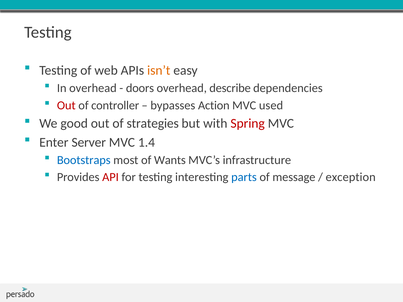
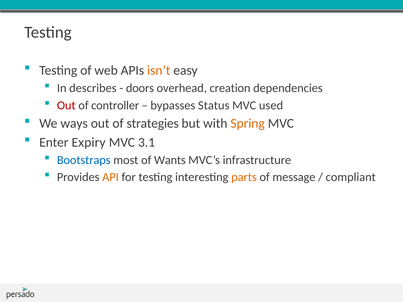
In overhead: overhead -> describes (93, 88)
describe: describe -> creation (230, 88)
Action: Action -> Status (214, 105)
good: good -> ways (74, 124)
Spring colour: red -> orange (248, 124)
Server: Server -> Expiry (89, 142)
1.4: 1.4 -> 3.1 (147, 142)
API colour: red -> orange (111, 177)
parts colour: blue -> orange (244, 177)
exception: exception -> compliant (351, 177)
